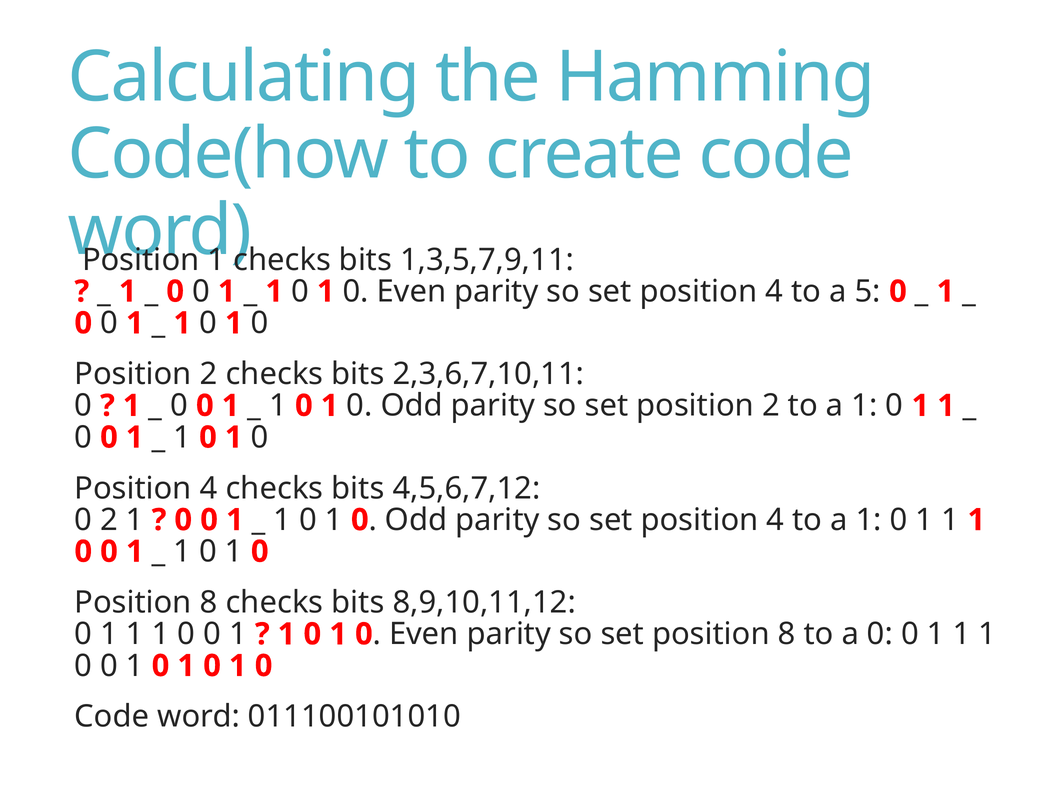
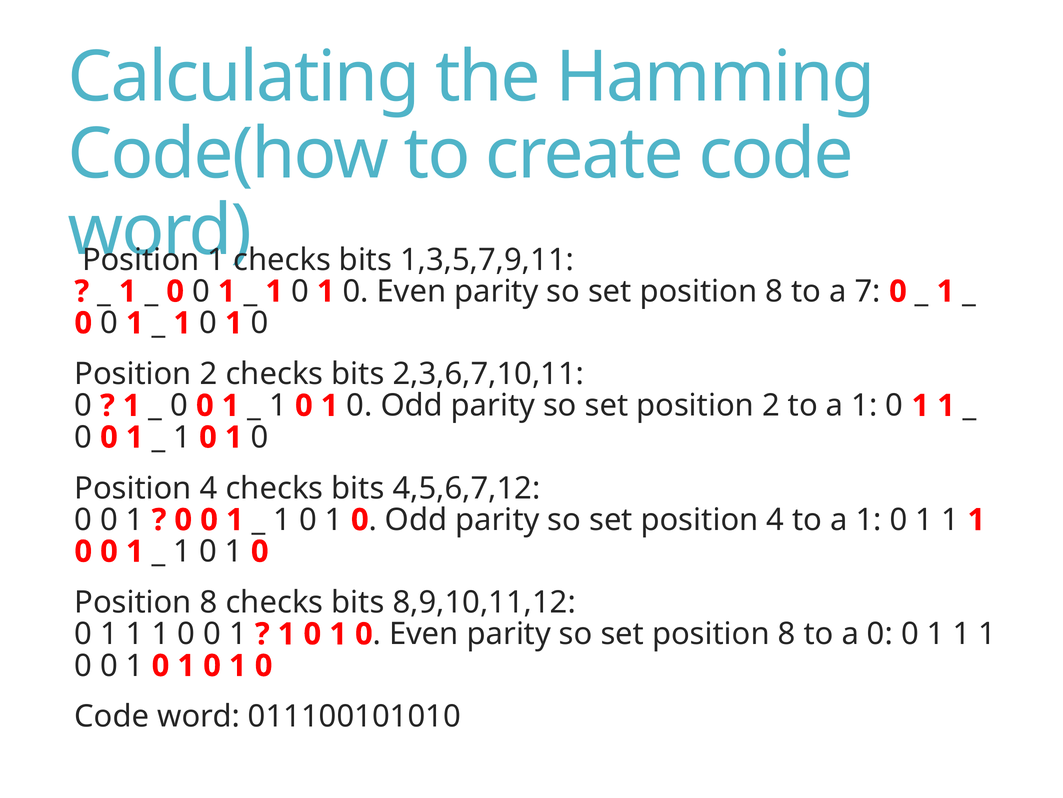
4: 4 -> 8 (774, 291)
5: 5 -> 7 (868, 291)
2: 2 -> 0 (109, 519)
